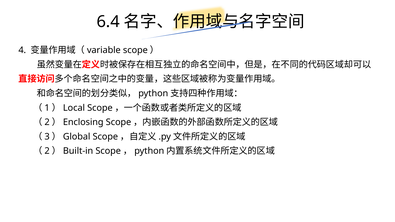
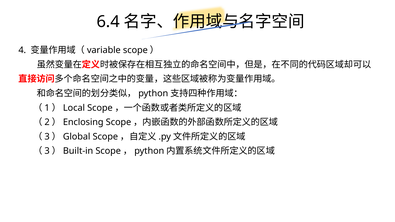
2: 2 -> 3 (47, 151)
